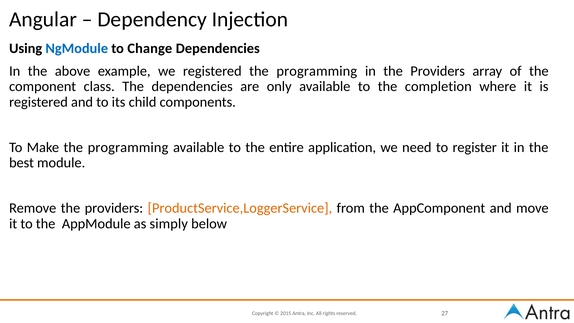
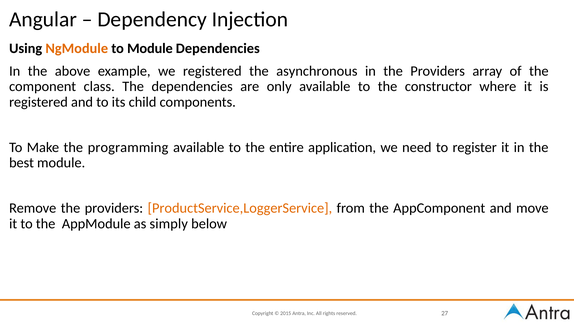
NgModule colour: blue -> orange (77, 48)
to Change: Change -> Module (150, 48)
registered the programming: programming -> asynchronous (317, 71)
completion: completion -> constructor (438, 86)
